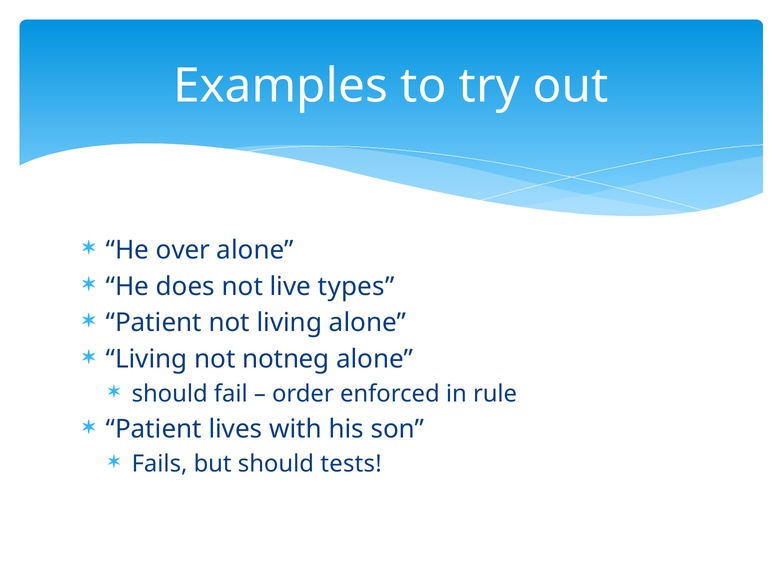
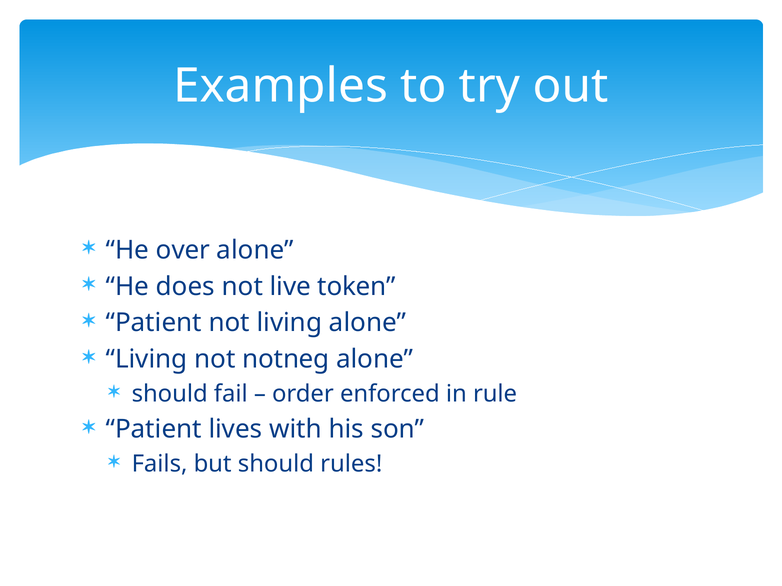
types: types -> token (356, 287)
tests: tests -> rules (351, 464)
